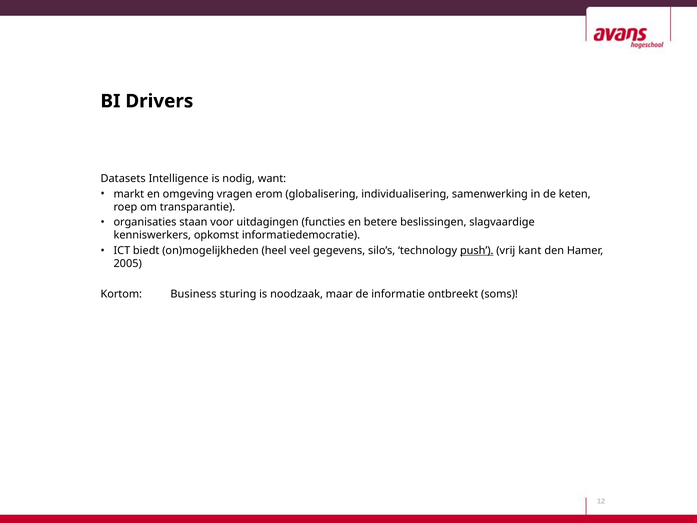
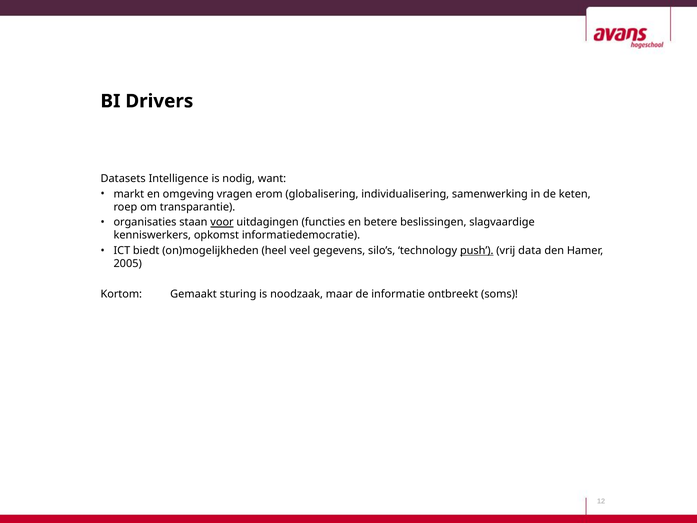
voor underline: none -> present (222, 222)
kant: kant -> data (530, 250)
Business: Business -> Gemaakt (194, 294)
